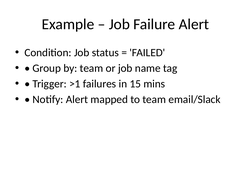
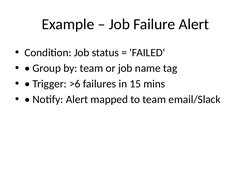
>1: >1 -> >6 (75, 84)
